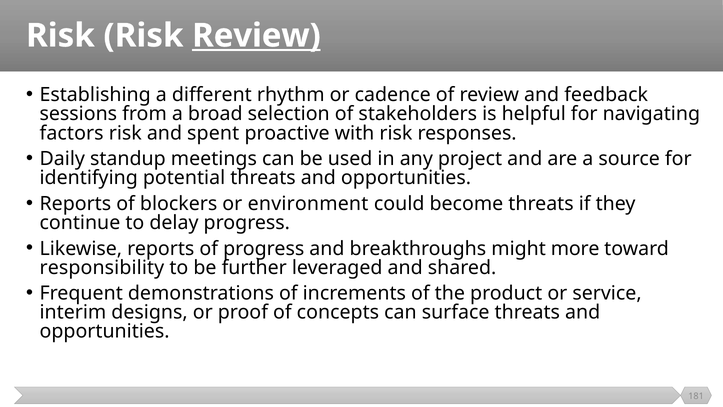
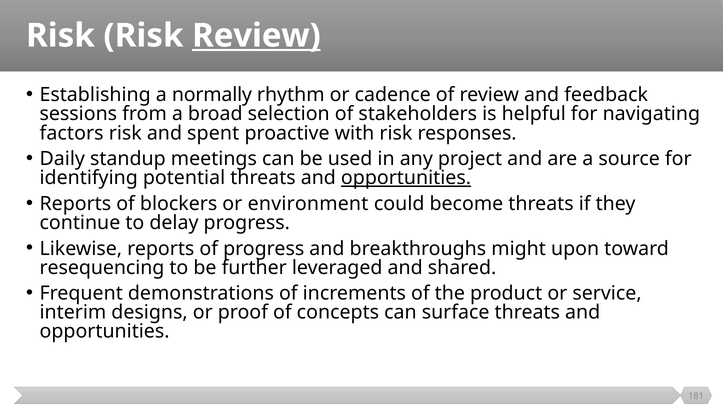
different: different -> normally (212, 95)
opportunities underline: none -> present (406, 178)
more: more -> upon (575, 248)
responsibility: responsibility -> resequencing (102, 267)
